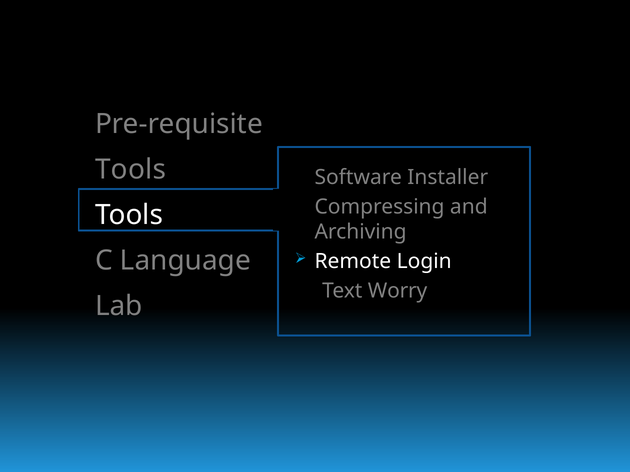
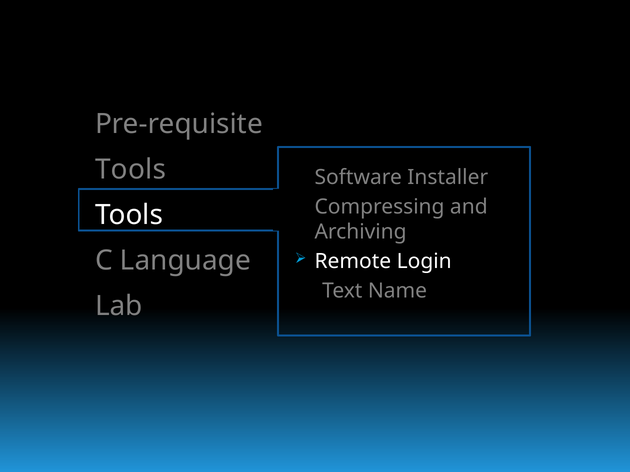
Worry: Worry -> Name (397, 291)
